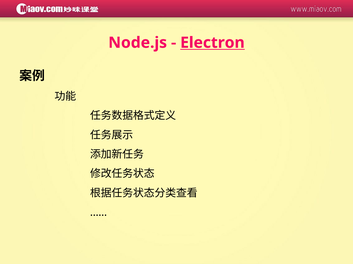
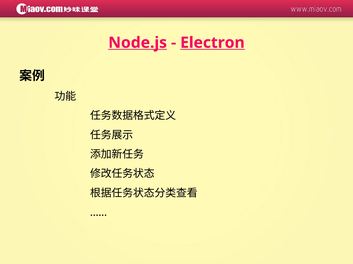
Node.js underline: none -> present (138, 43)
